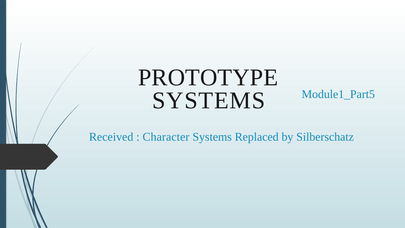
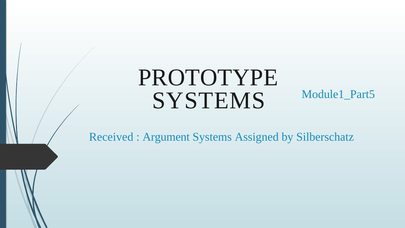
Character: Character -> Argument (166, 137)
Replaced: Replaced -> Assigned (257, 137)
